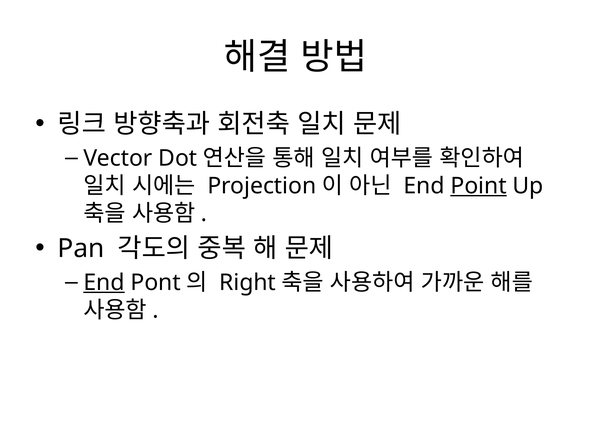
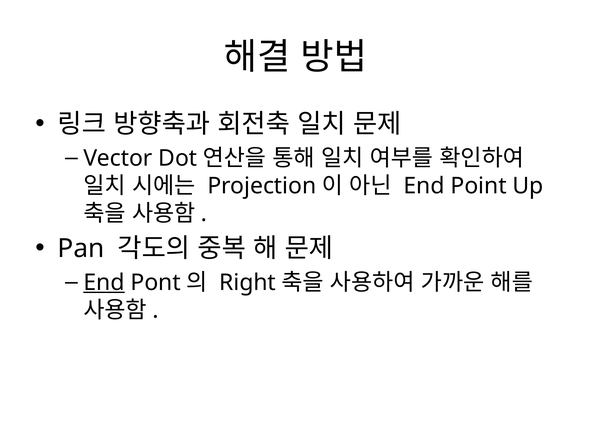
Point underline: present -> none (479, 186)
